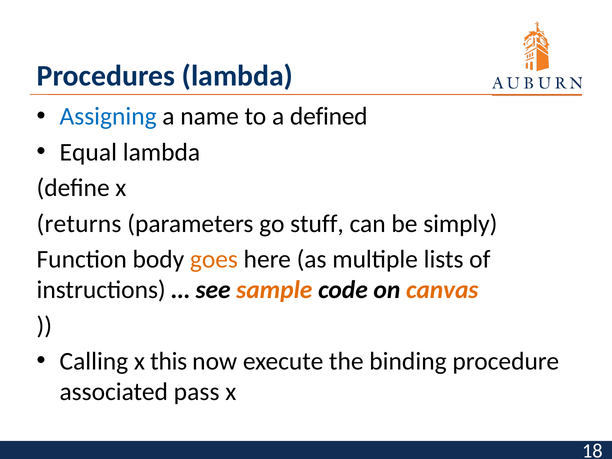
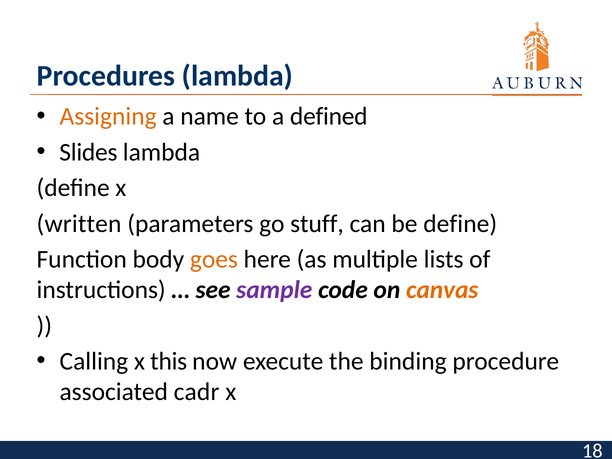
Assigning colour: blue -> orange (108, 116)
Equal: Equal -> Slides (88, 152)
returns: returns -> written (79, 224)
be simply: simply -> define (460, 224)
sample colour: orange -> purple (274, 290)
pass: pass -> cadr (197, 392)
